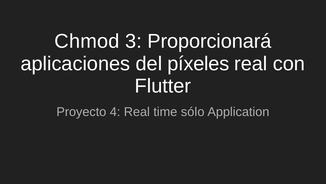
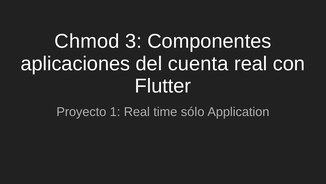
Proporcionará: Proporcionará -> Componentes (209, 41)
píxeles: píxeles -> cuenta (198, 64)
4: 4 -> 1 (115, 112)
